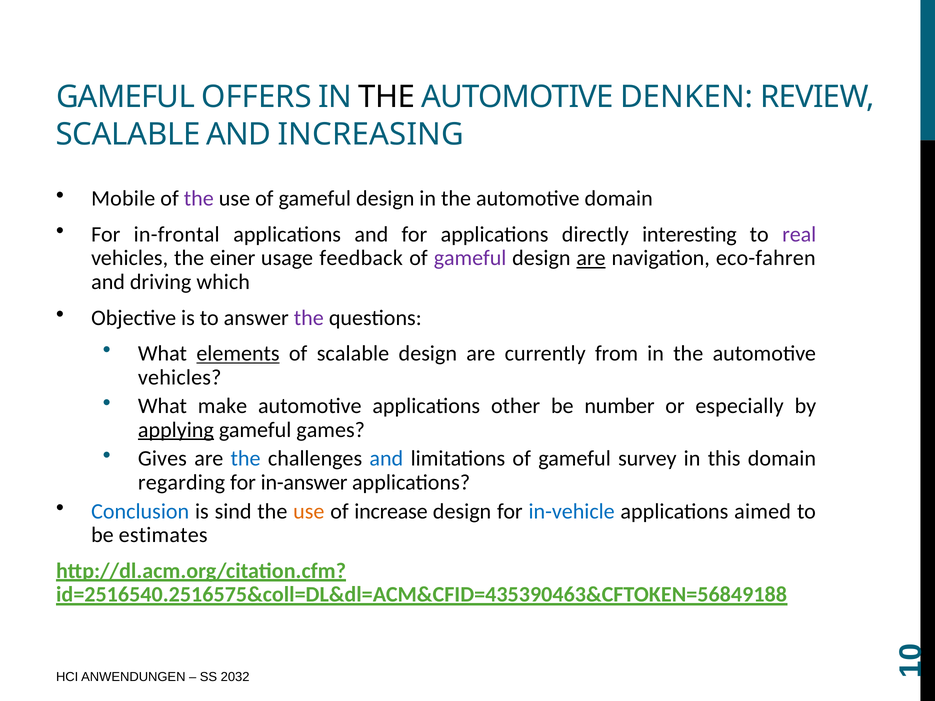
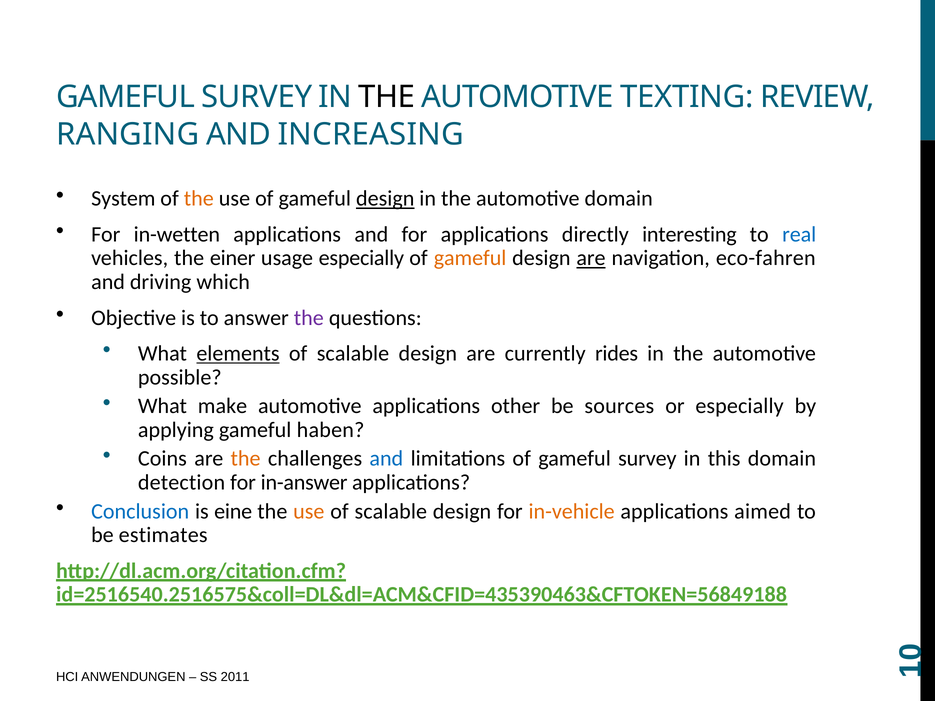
OFFERS: OFFERS -> SURVEY (257, 97)
DENKEN: DENKEN -> TEXTING (687, 97)
SCALABLE: SCALABLE -> RANGING (128, 135)
Mobile: Mobile -> System (123, 199)
the colour: purple -> orange (199, 199)
design underline: none -> present (385, 199)
in-frontal: in-frontal -> in-wetten (177, 234)
real colour: purple -> blue (799, 234)
usage feedback: feedback -> especially (361, 258)
gameful colour: purple -> orange (470, 258)
from: from -> rides (617, 354)
vehicles: vehicles -> possible (180, 377)
number: number -> sources (619, 406)
applying underline: present -> none (176, 430)
games: games -> haben (331, 430)
Gives: Gives -> Coins (162, 459)
the colour: blue -> orange (246, 459)
regarding: regarding -> detection (182, 483)
sind: sind -> eine (233, 511)
increase: increase -> scalable (391, 511)
in-vehicle colour: blue -> orange (572, 511)
2032: 2032 -> 2011 (235, 677)
